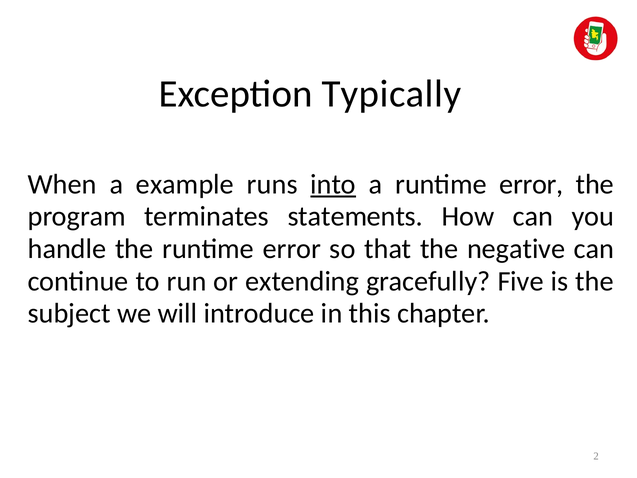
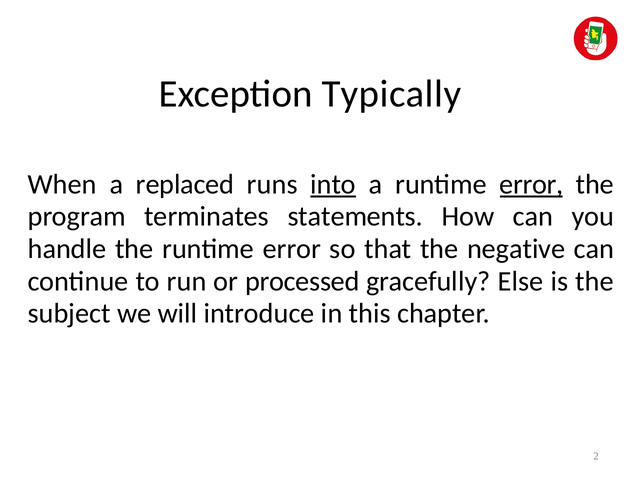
example: example -> replaced (185, 184)
error underline: none -> present (531, 184)
extending: extending -> processed (302, 281)
Five: Five -> Else (521, 281)
